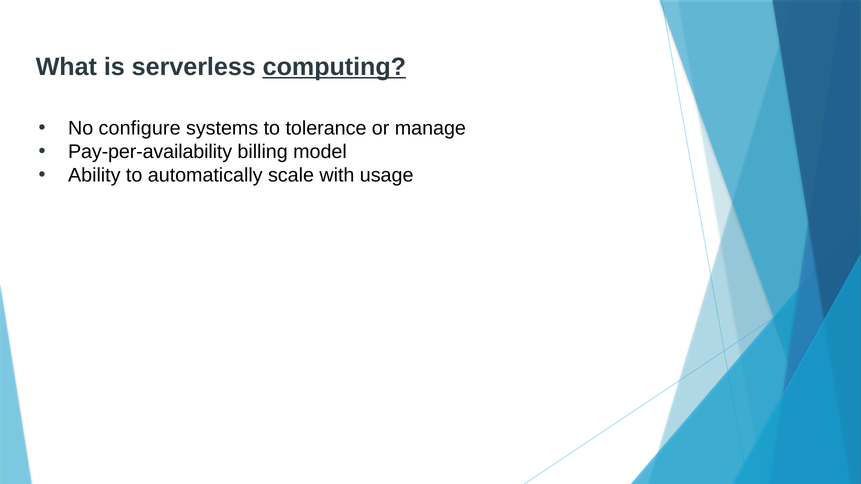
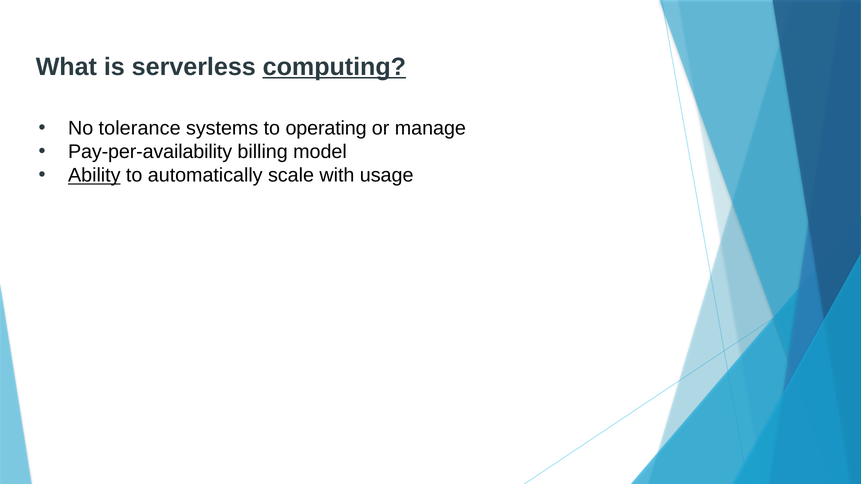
configure: configure -> tolerance (140, 128)
tolerance: tolerance -> operating (326, 128)
Ability underline: none -> present (94, 176)
